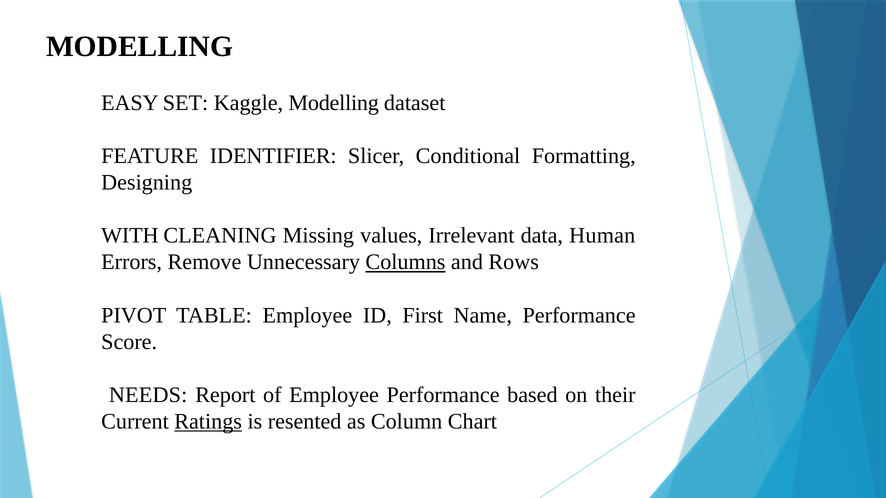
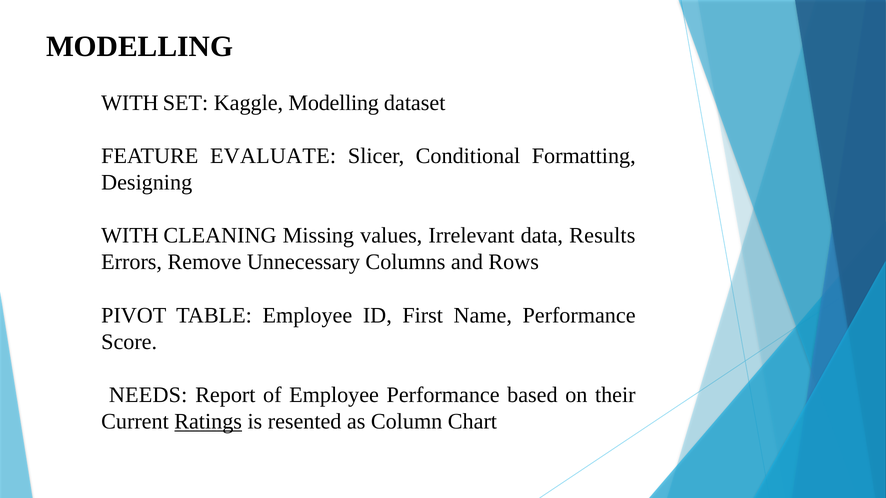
EASY: EASY -> WITH (130, 103)
IDENTIFIER: IDENTIFIER -> EVALUATE (273, 156)
Human: Human -> Results (602, 236)
Columns underline: present -> none (405, 262)
